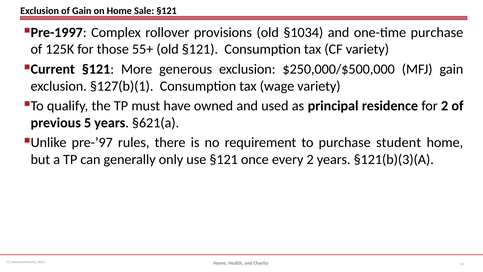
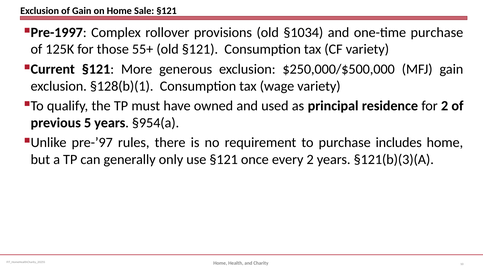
§127(b)(1: §127(b)(1 -> §128(b)(1 (122, 86)
§621(a: §621(a -> §954(a (156, 123)
student: student -> includes (399, 142)
